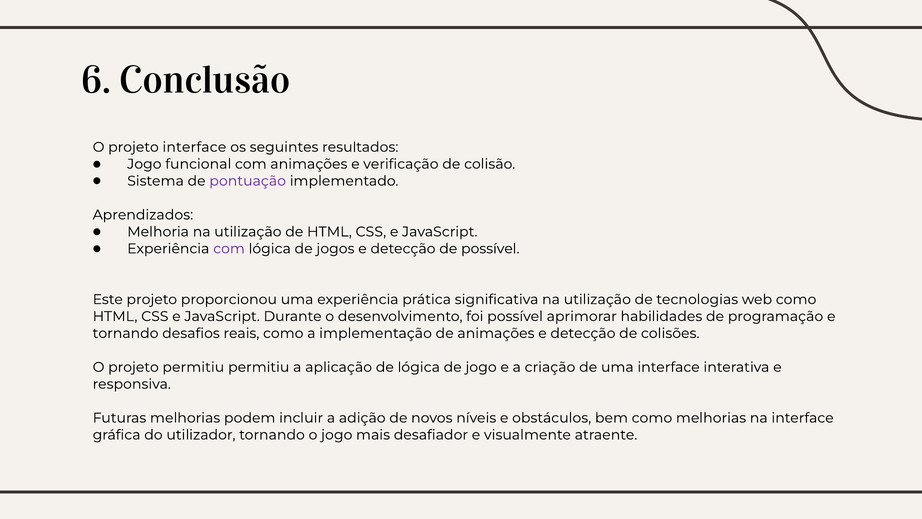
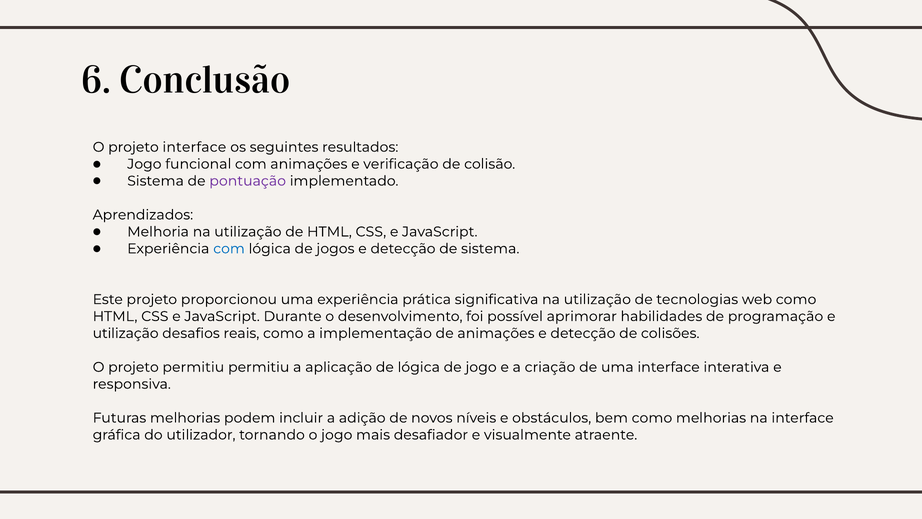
com colour: purple -> blue (229, 249)
de possível: possível -> sistema (490, 249)
tornando: tornando -> utilização (126, 333)
